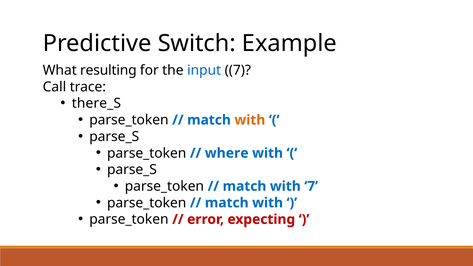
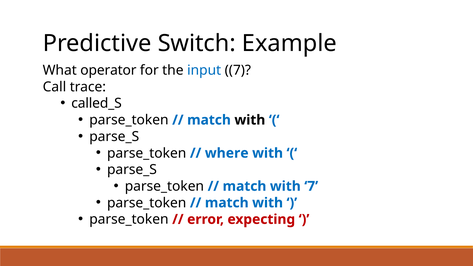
resulting: resulting -> operator (108, 70)
there_S: there_S -> called_S (97, 103)
with colour: orange -> black (250, 120)
